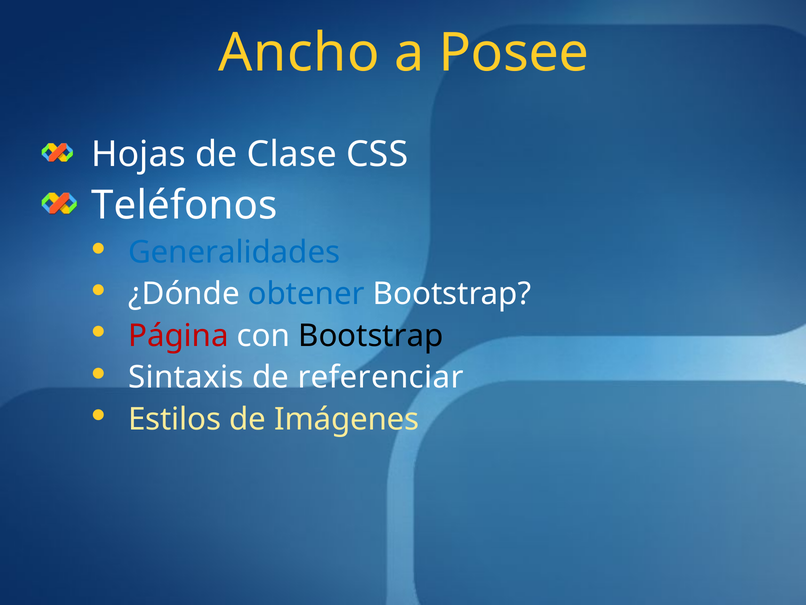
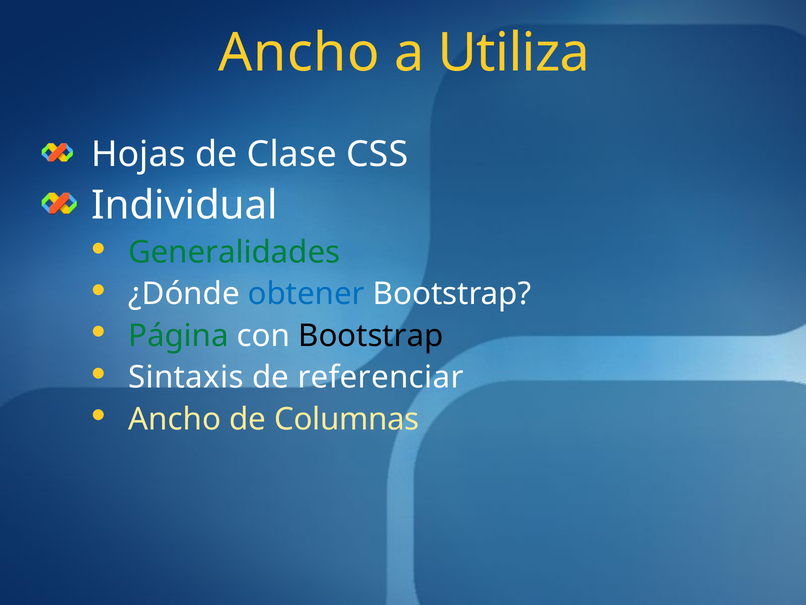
Posee: Posee -> Utiliza (514, 53)
Teléfonos: Teléfonos -> Individual (184, 205)
Generalidades colour: blue -> green (234, 252)
Página colour: red -> green (178, 335)
Estilos: Estilos -> Ancho (175, 419)
Imágenes: Imágenes -> Columnas (347, 419)
